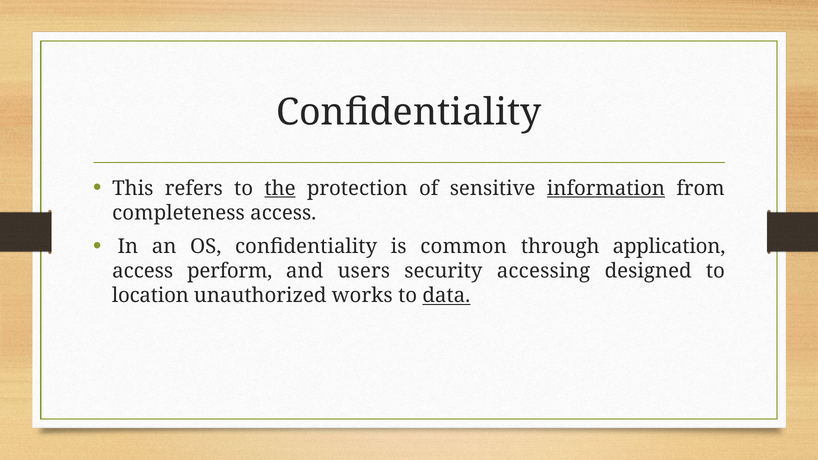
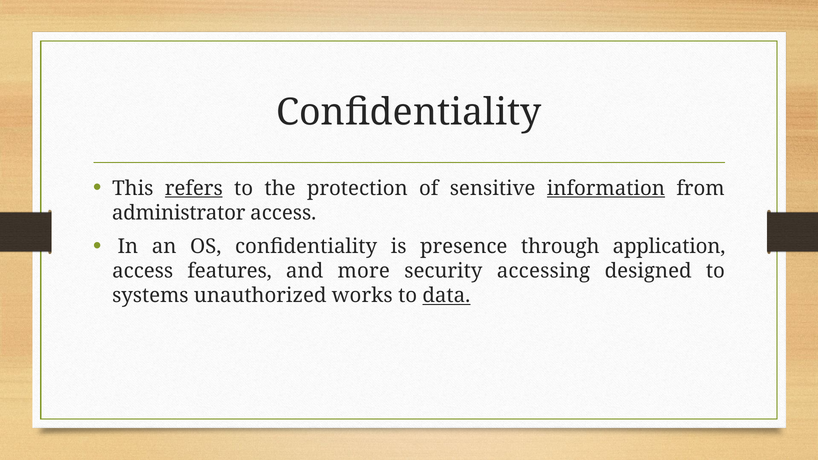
refers underline: none -> present (194, 188)
the underline: present -> none (280, 188)
completeness: completeness -> administrator (179, 213)
common: common -> presence (464, 247)
perform: perform -> features (230, 271)
users: users -> more (364, 271)
location: location -> systems (150, 296)
